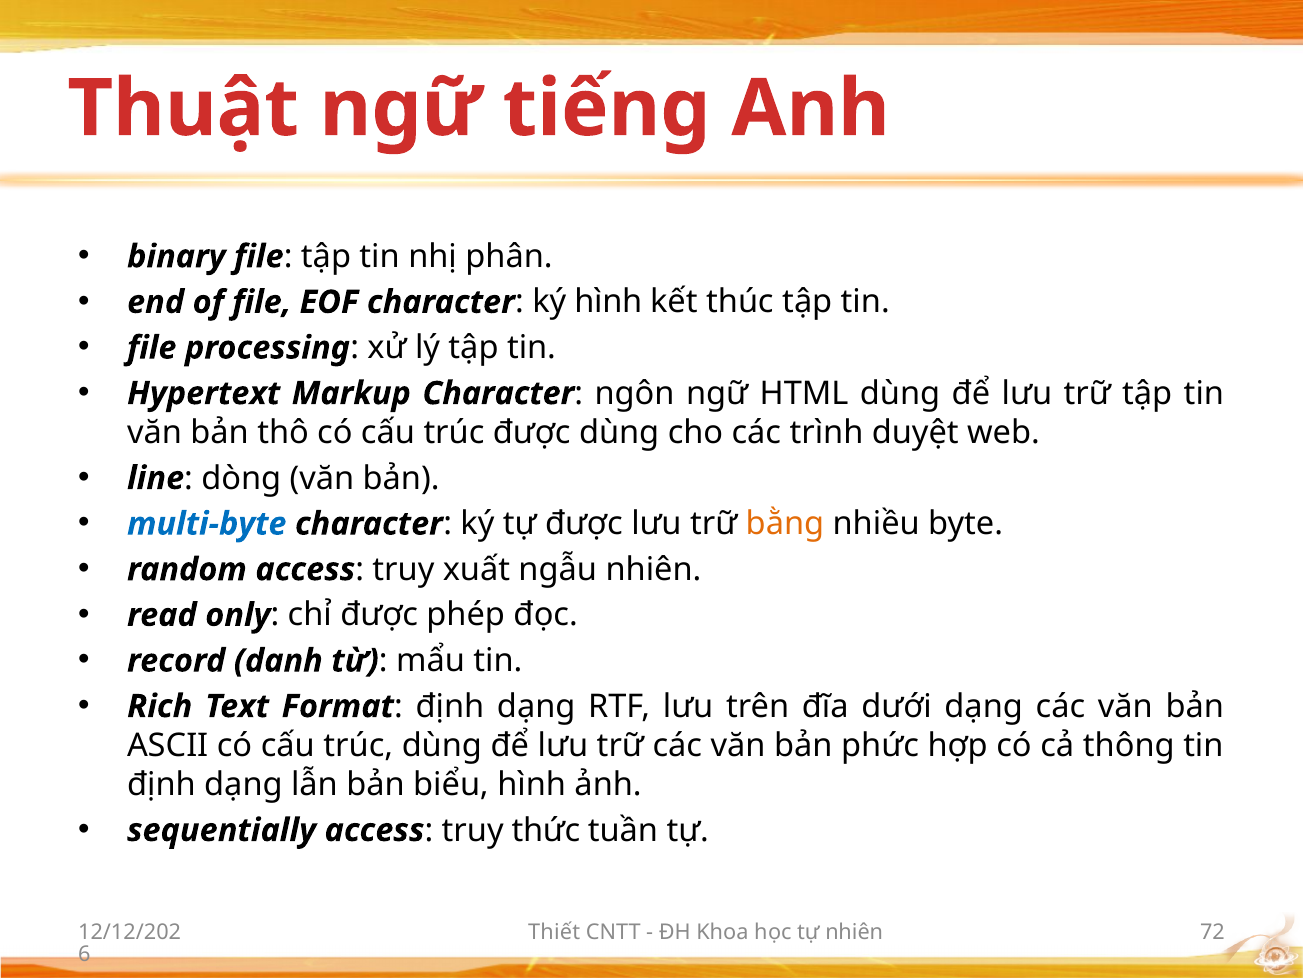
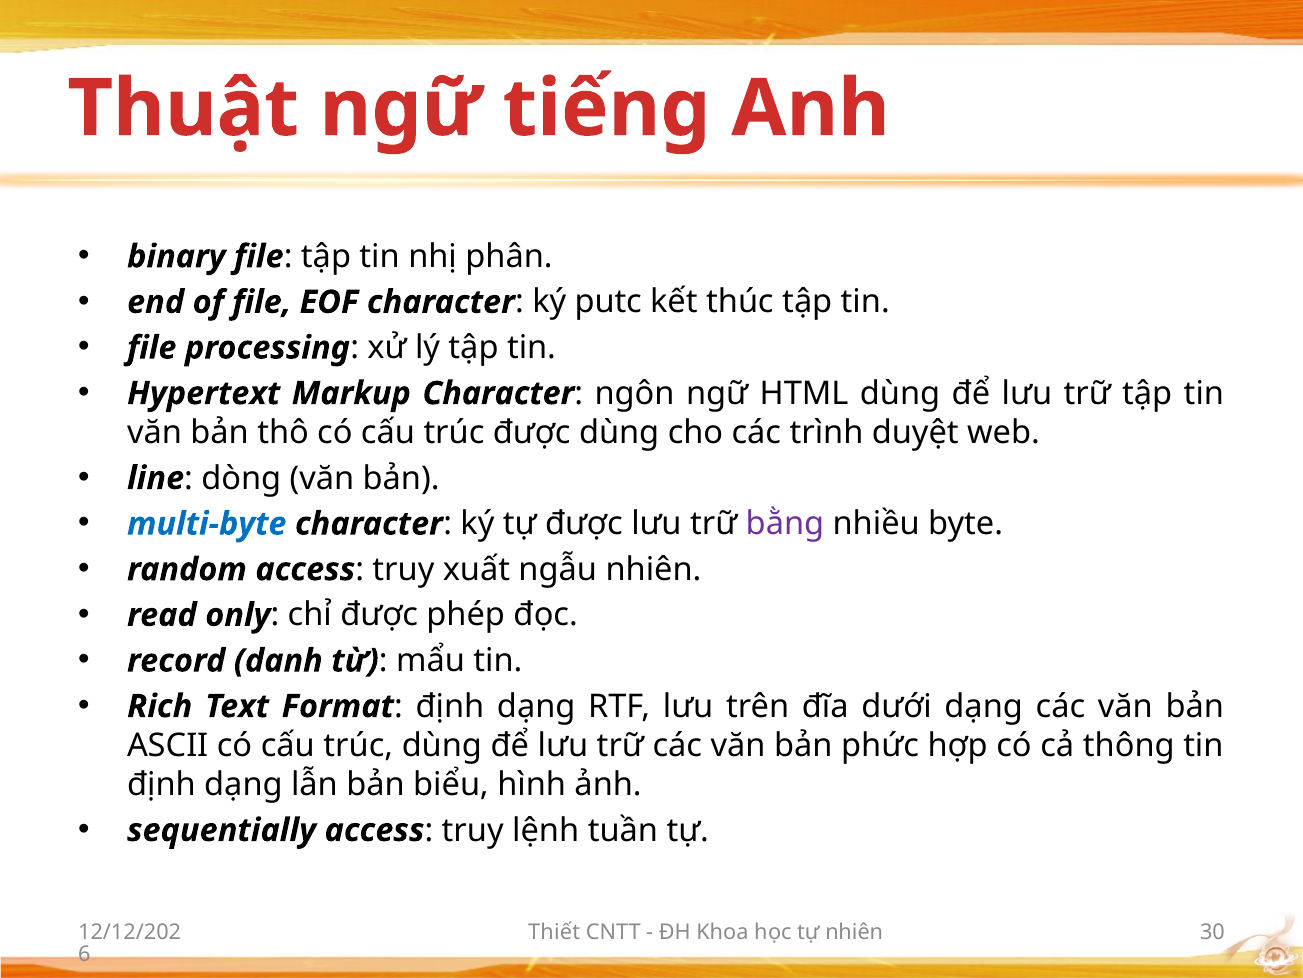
ký hình: hình -> putc (608, 302)
bằng colour: orange -> purple (785, 523)
thức: thức -> lệnh (546, 830)
72: 72 -> 30 (1212, 932)
